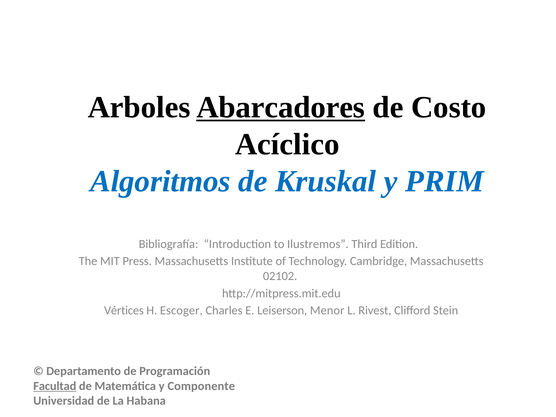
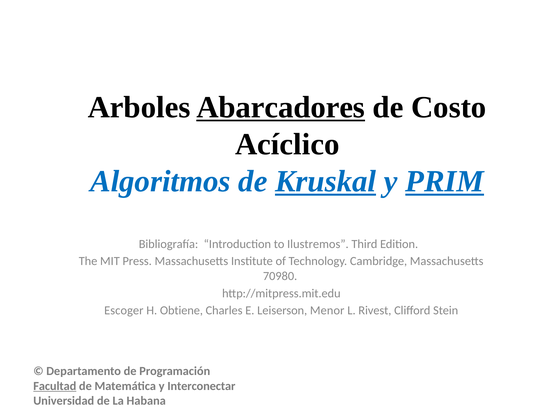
Kruskal underline: none -> present (326, 181)
PRIM underline: none -> present (445, 181)
02102: 02102 -> 70980 (280, 276)
Vértices: Vértices -> Escoger (124, 311)
Escoger: Escoger -> Obtiene (181, 311)
Componente: Componente -> Interconectar (201, 386)
